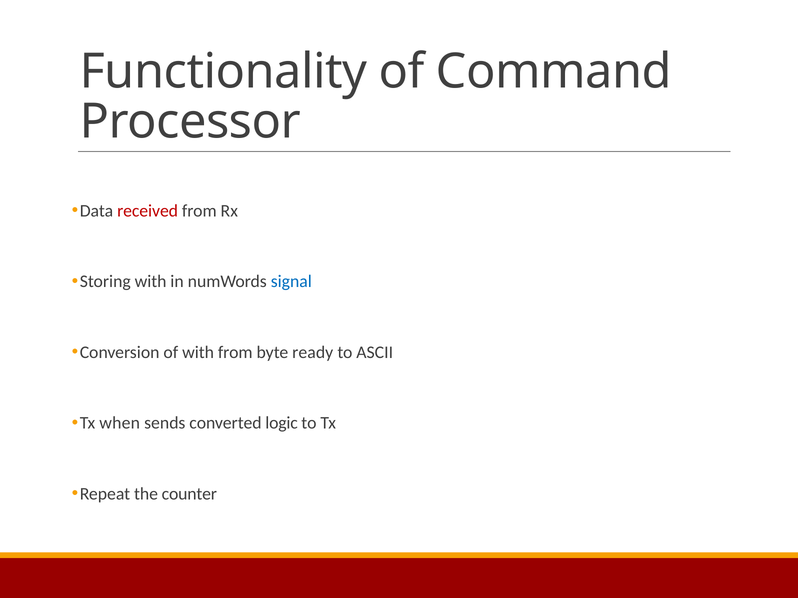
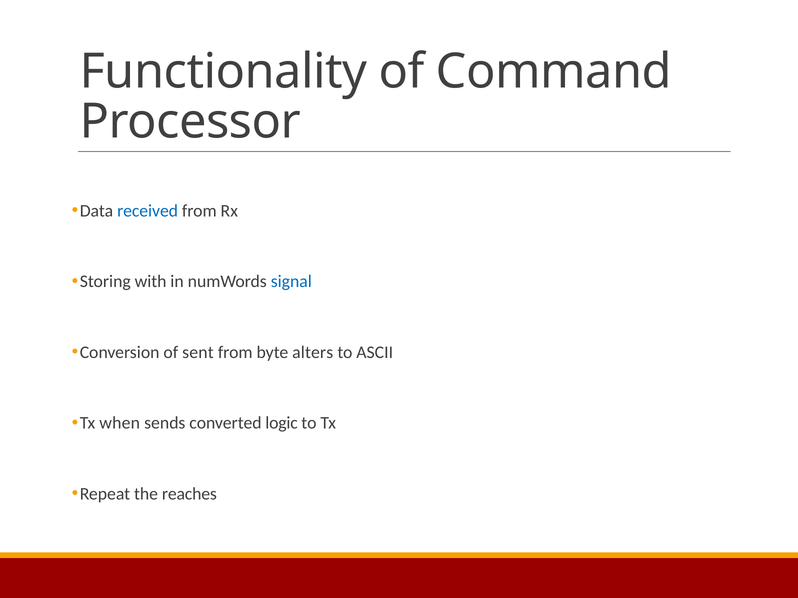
received colour: red -> blue (148, 211)
of with: with -> sent (198, 353)
ready: ready -> alters (313, 353)
counter: counter -> reaches (189, 494)
